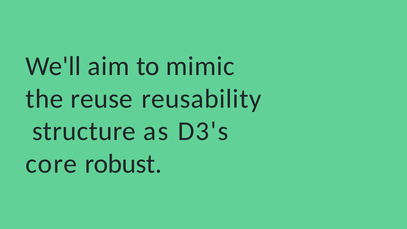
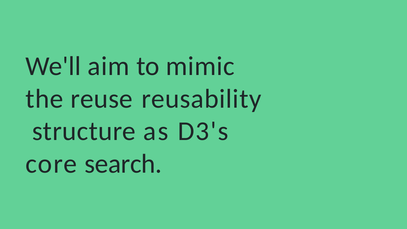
robust: robust -> search (123, 164)
